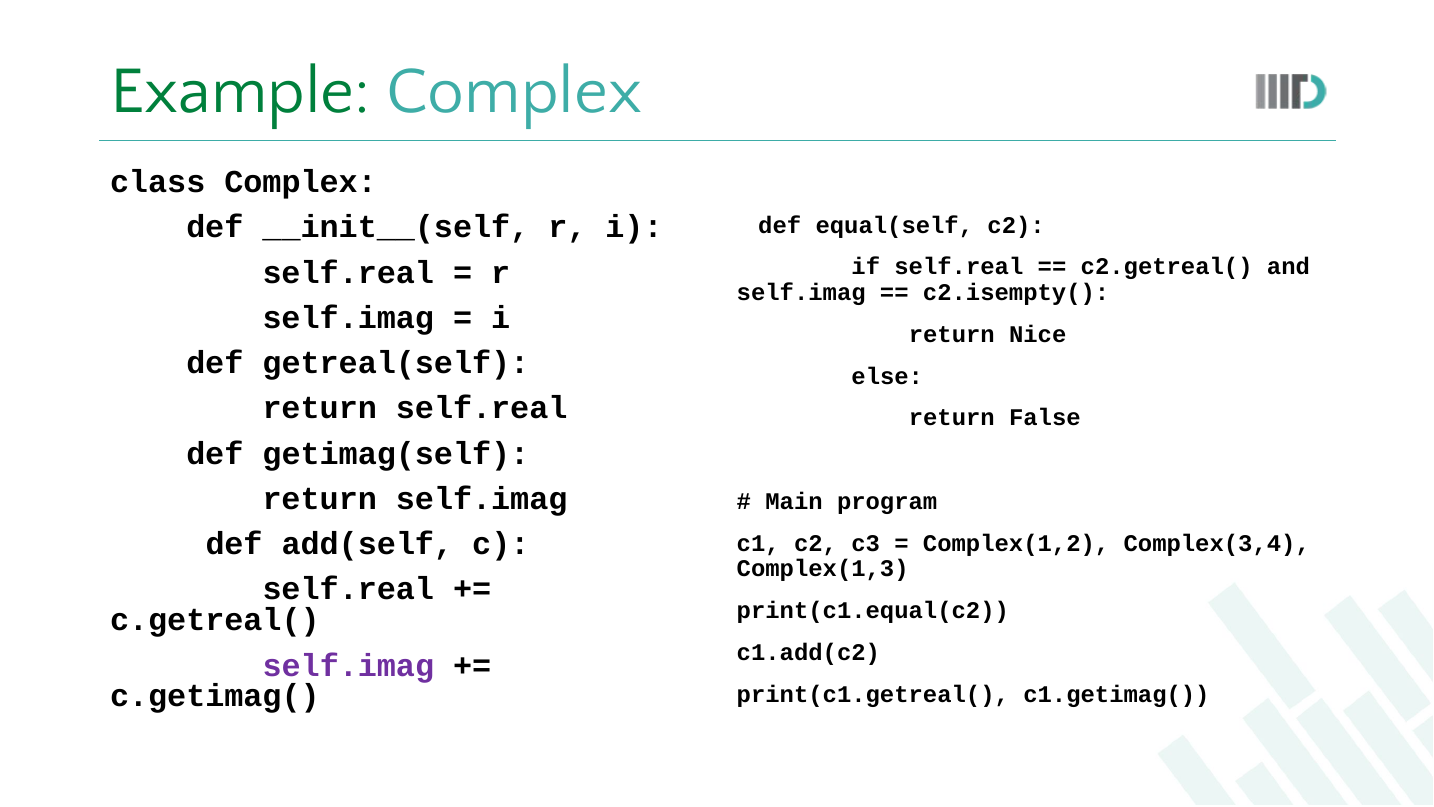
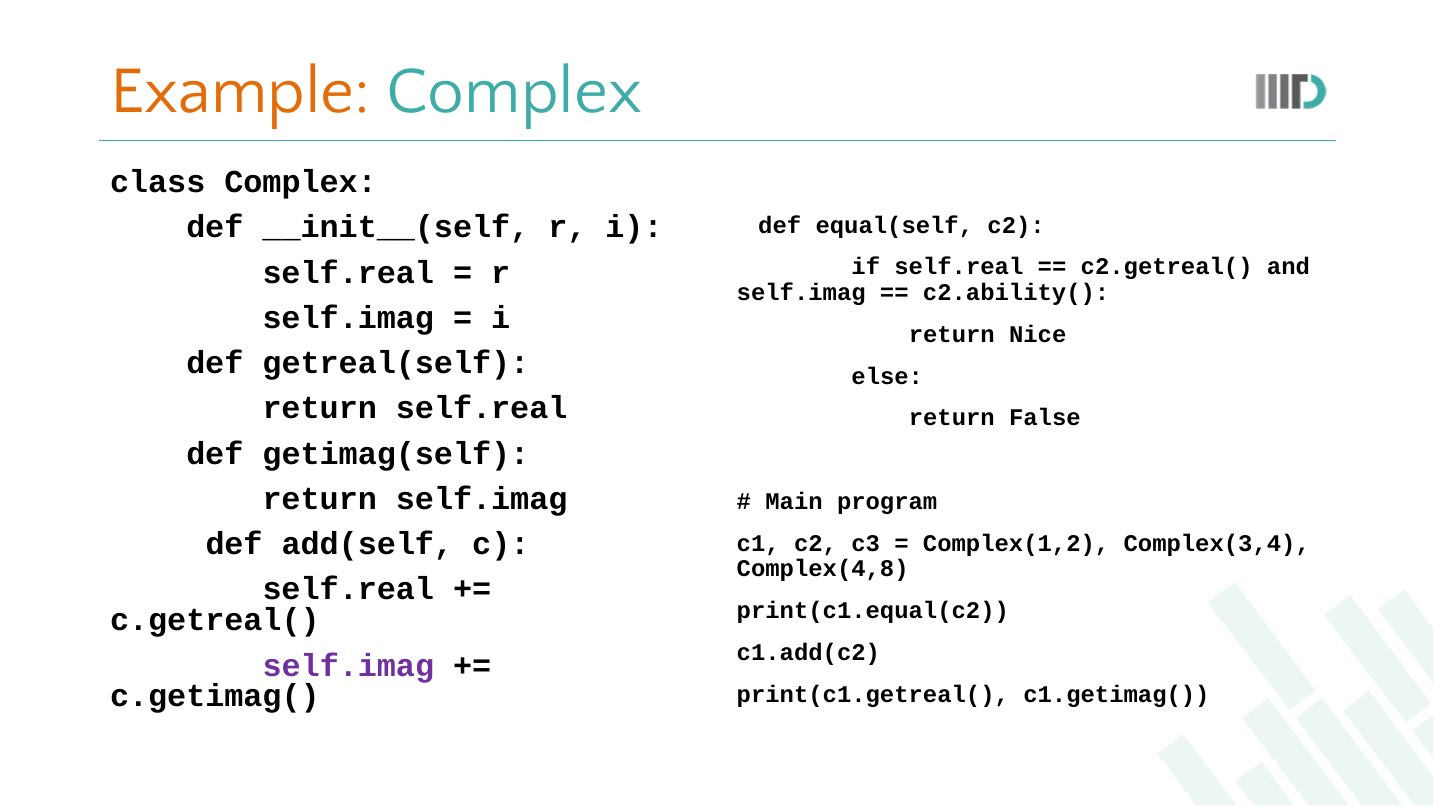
Example colour: green -> orange (240, 91)
c2.isempty(: c2.isempty( -> c2.ability( (1016, 293)
Complex(1,3: Complex(1,3 -> Complex(4,8 (823, 569)
